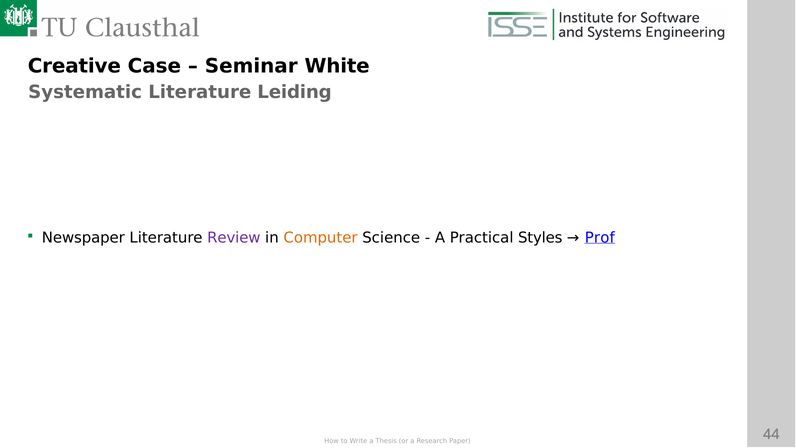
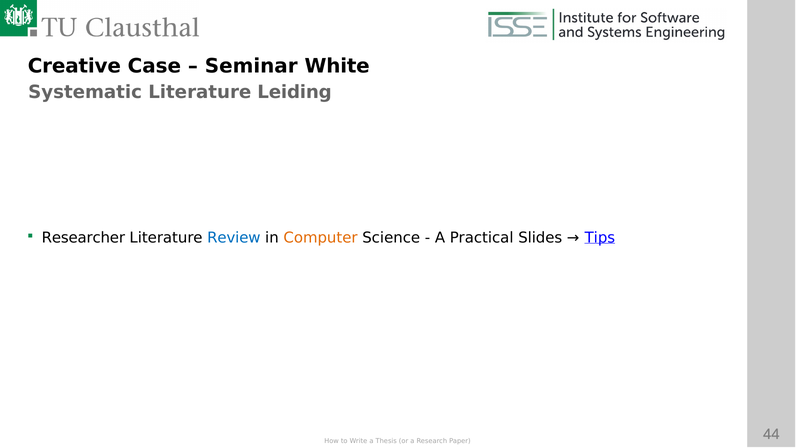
Newspaper: Newspaper -> Researcher (83, 237)
Review colour: purple -> blue (234, 237)
Styles: Styles -> Slides (540, 237)
Prof: Prof -> Tips (600, 237)
